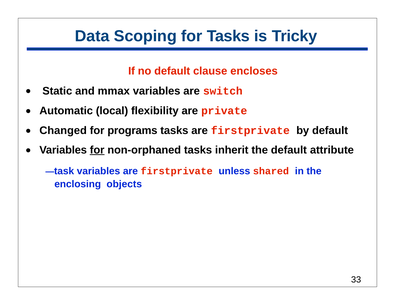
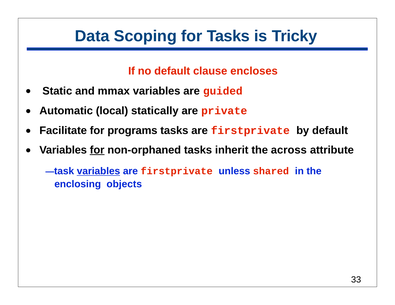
switch: switch -> guided (223, 91)
flexibility: flexibility -> statically (155, 111)
Changed: Changed -> Facilitate (63, 131)
the default: default -> across (289, 150)
variables underline: none -> present (98, 171)
